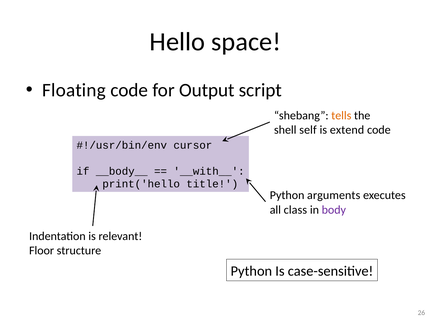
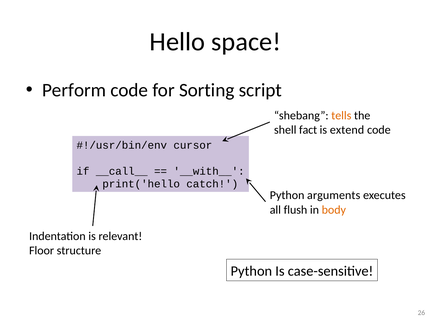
Floating: Floating -> Perform (74, 90)
Output: Output -> Sorting (207, 90)
self: self -> fact (308, 130)
__body__: __body__ -> __call__ (122, 171)
title: title -> catch (212, 184)
class: class -> flush (295, 210)
body colour: purple -> orange (334, 210)
